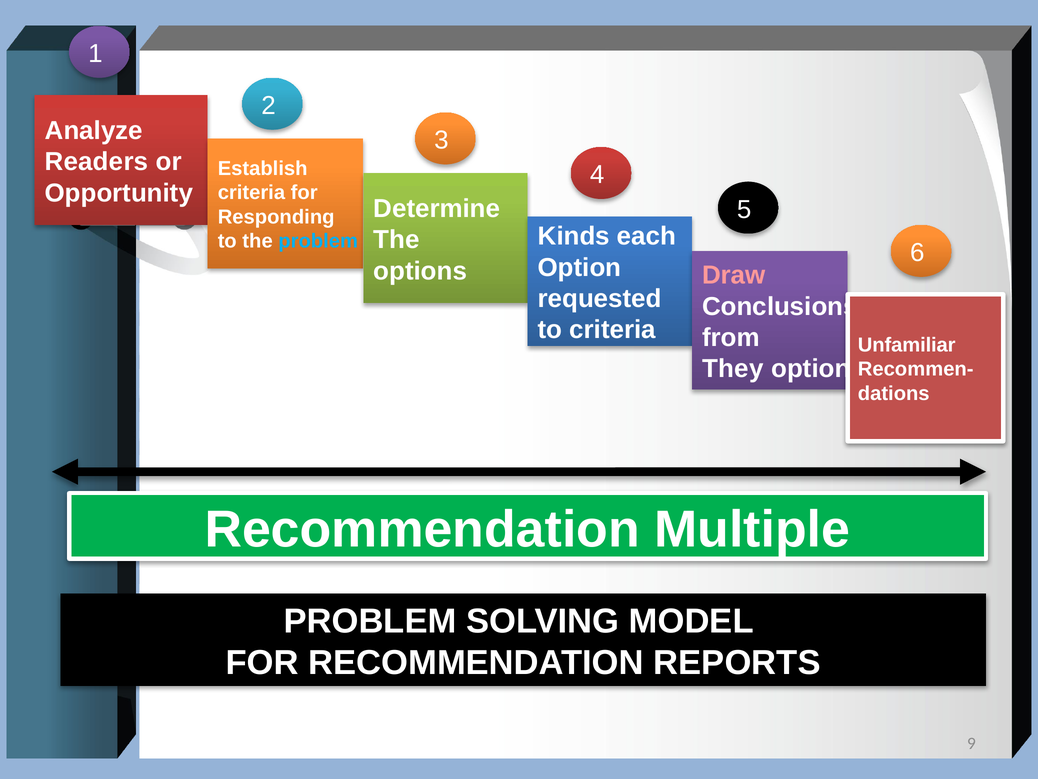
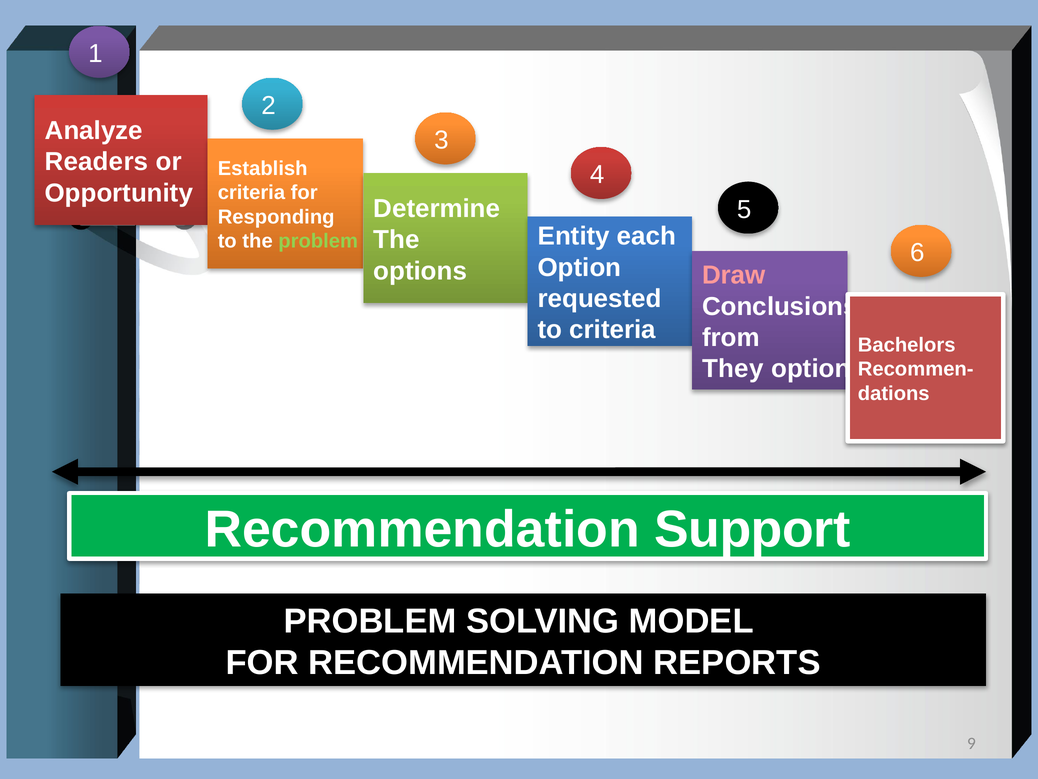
Kinds: Kinds -> Entity (574, 236)
problem colour: light blue -> light green (318, 241)
Unfamiliar: Unfamiliar -> Bachelors (907, 345)
Multiple: Multiple -> Support (752, 529)
